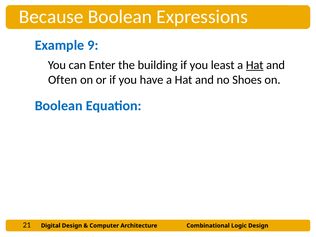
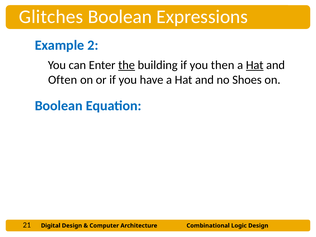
Because: Because -> Glitches (51, 17)
9: 9 -> 2 (93, 45)
the underline: none -> present (127, 65)
least: least -> then (223, 65)
